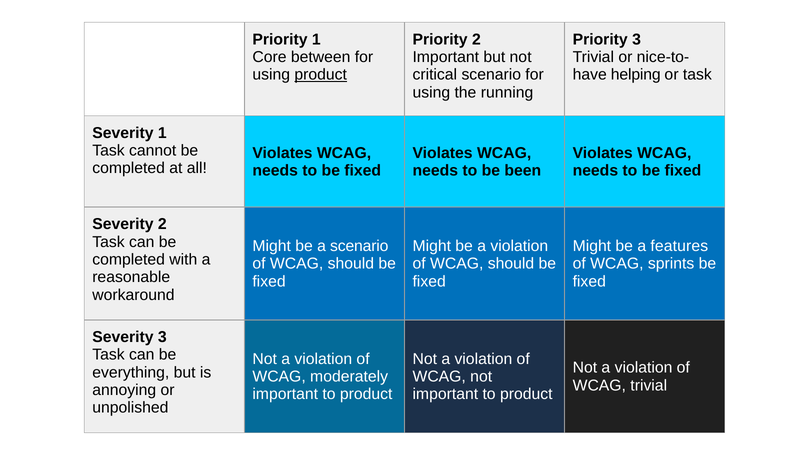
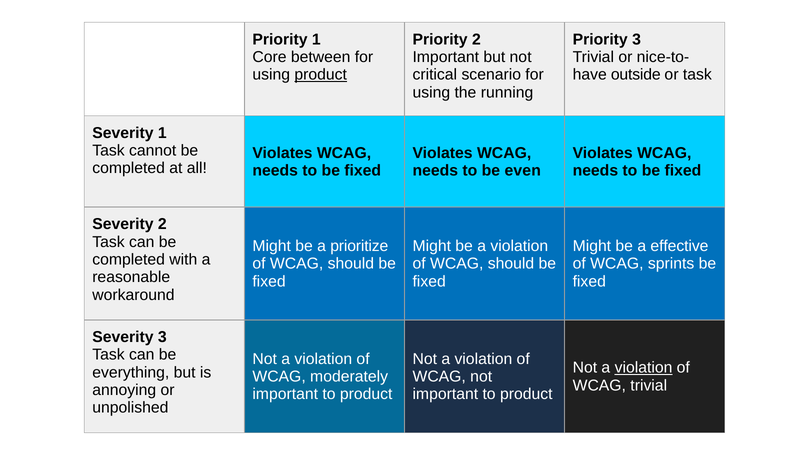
helping: helping -> outside (636, 75)
been: been -> even (523, 171)
a scenario: scenario -> prioritize (359, 246)
features: features -> effective (679, 246)
violation underline: none -> present (644, 368)
